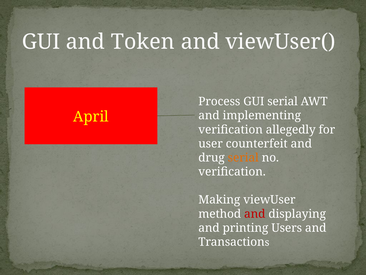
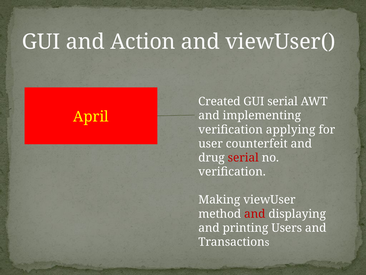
Token: Token -> Action (143, 42)
Process: Process -> Created (219, 101)
allegedly: allegedly -> applying (291, 129)
serial colour: orange -> red (243, 157)
